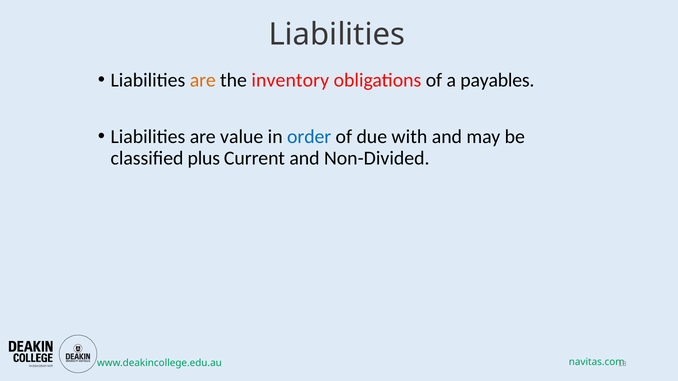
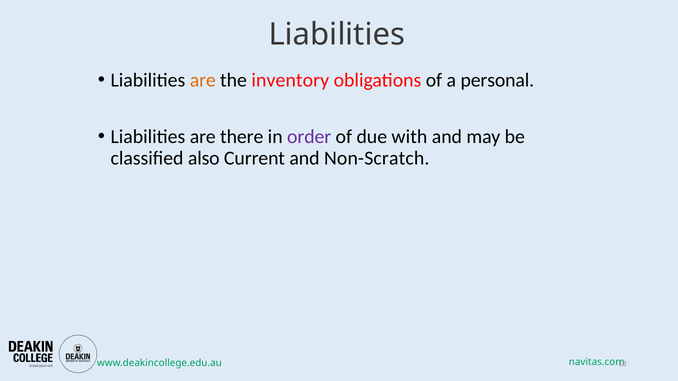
payables: payables -> personal (497, 80)
value: value -> there (242, 137)
order colour: blue -> purple (309, 137)
plus: plus -> also (204, 158)
Non-Divided: Non-Divided -> Non-Scratch (377, 158)
